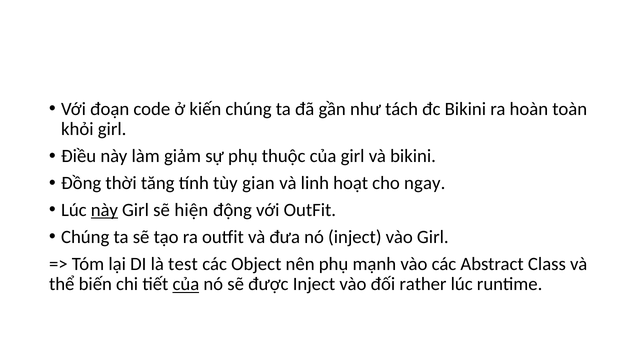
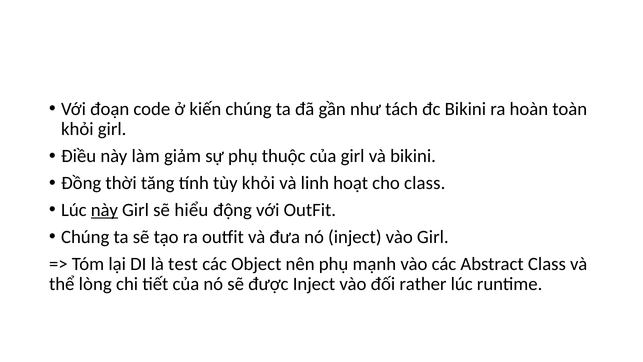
tùy gian: gian -> khỏi (258, 183)
cho ngay: ngay -> class (425, 183)
hiện: hiện -> hiểu (191, 210)
biến: biến -> lòng (95, 284)
của underline: present -> none (186, 284)
